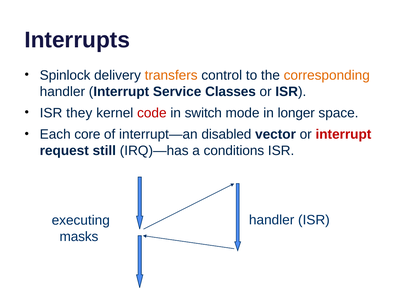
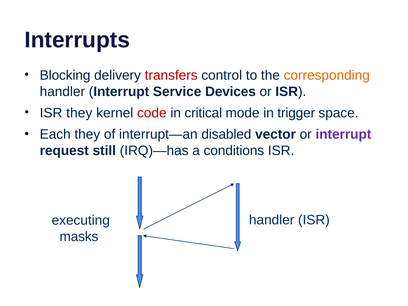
Spinlock: Spinlock -> Blocking (65, 75)
transfers colour: orange -> red (171, 75)
Classes: Classes -> Devices (230, 92)
switch: switch -> critical (203, 113)
longer: longer -> trigger (296, 113)
Each core: core -> they (87, 134)
interrupt colour: red -> purple (343, 134)
